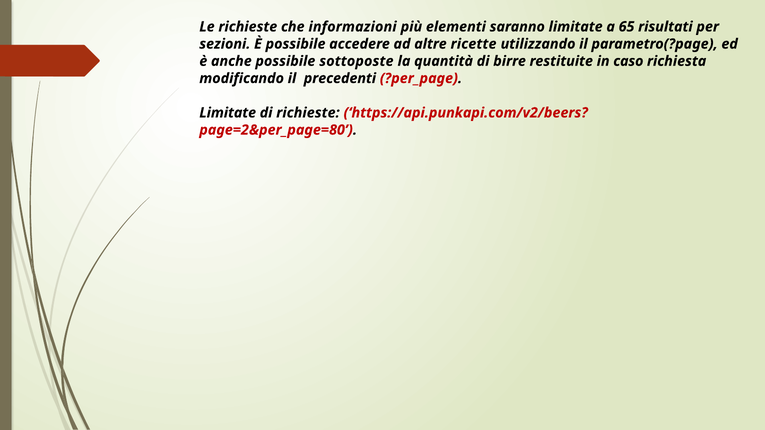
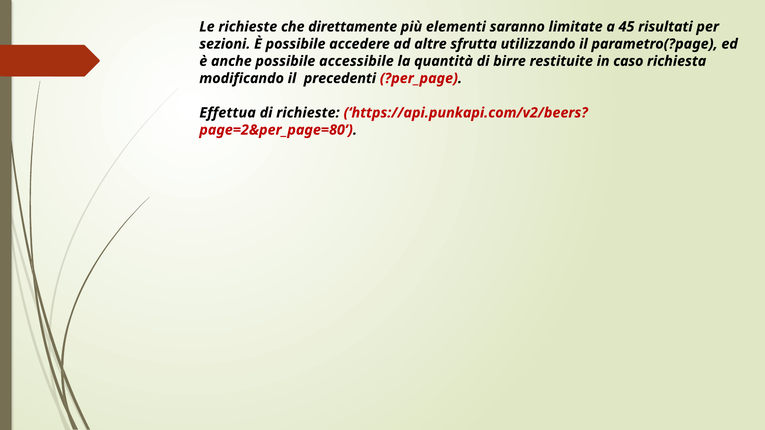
informazioni: informazioni -> direttamente (353, 27)
65: 65 -> 45 (627, 27)
ricette: ricette -> sfrutta (474, 44)
sottoposte: sottoposte -> accessibile (356, 61)
Limitate: Limitate -> Effettua (228, 113)
